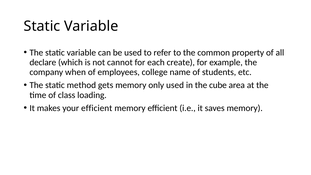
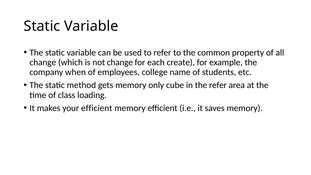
declare: declare -> change (43, 62)
not cannot: cannot -> change (120, 62)
only used: used -> cube (175, 85)
the cube: cube -> refer (218, 85)
